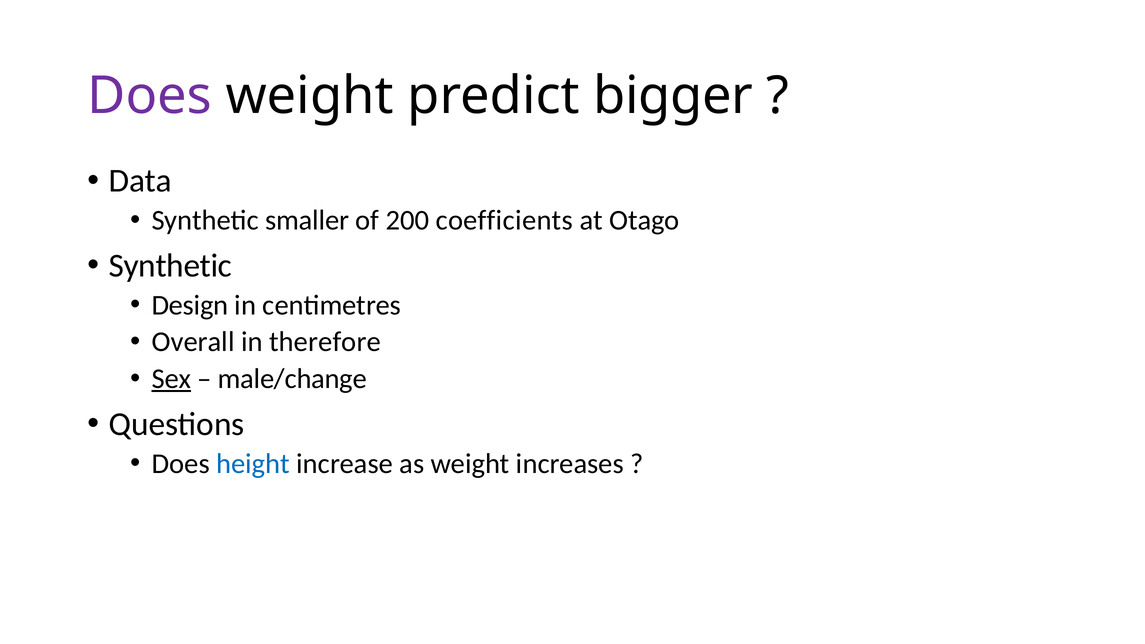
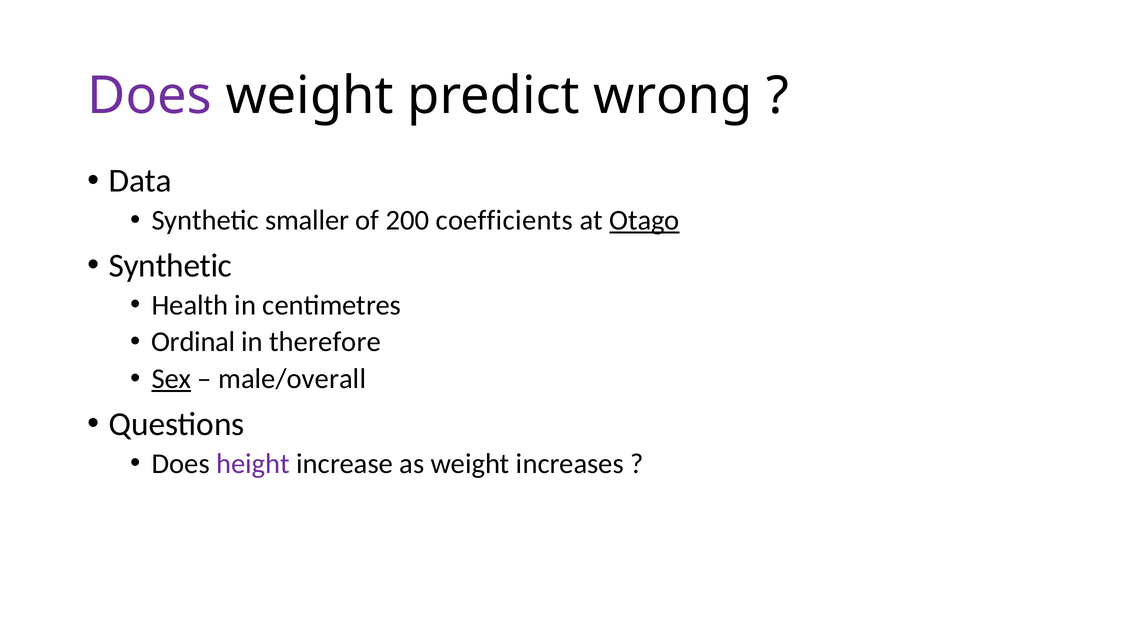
bigger: bigger -> wrong (673, 96)
Otago underline: none -> present (644, 220)
Design: Design -> Health (190, 305)
Overall: Overall -> Ordinal (193, 342)
male/change: male/change -> male/overall (292, 379)
height colour: blue -> purple (253, 464)
